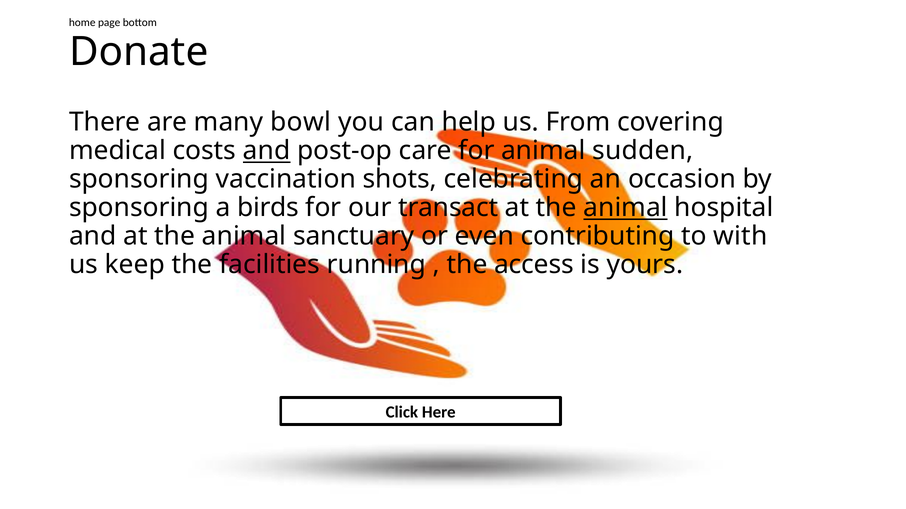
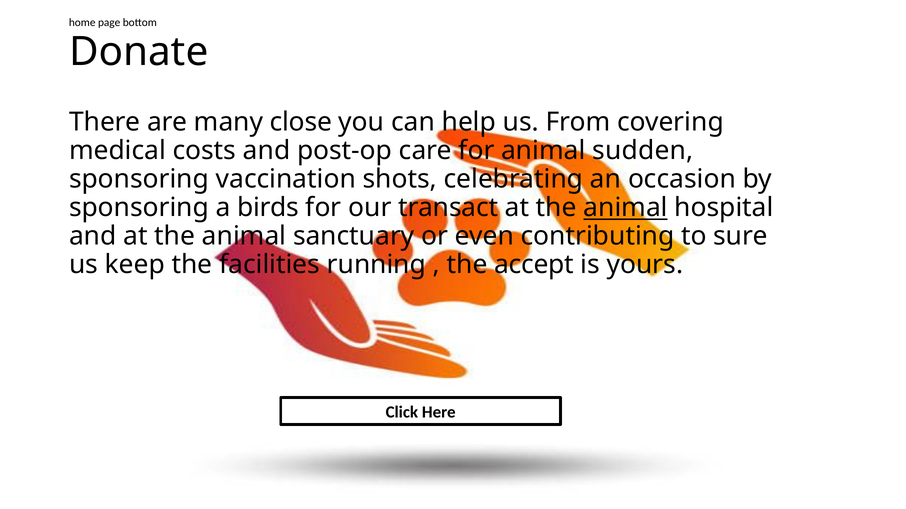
bowl: bowl -> close (301, 122)
and underline: present -> none (267, 151)
with: with -> sure (741, 237)
access: access -> accept (534, 265)
